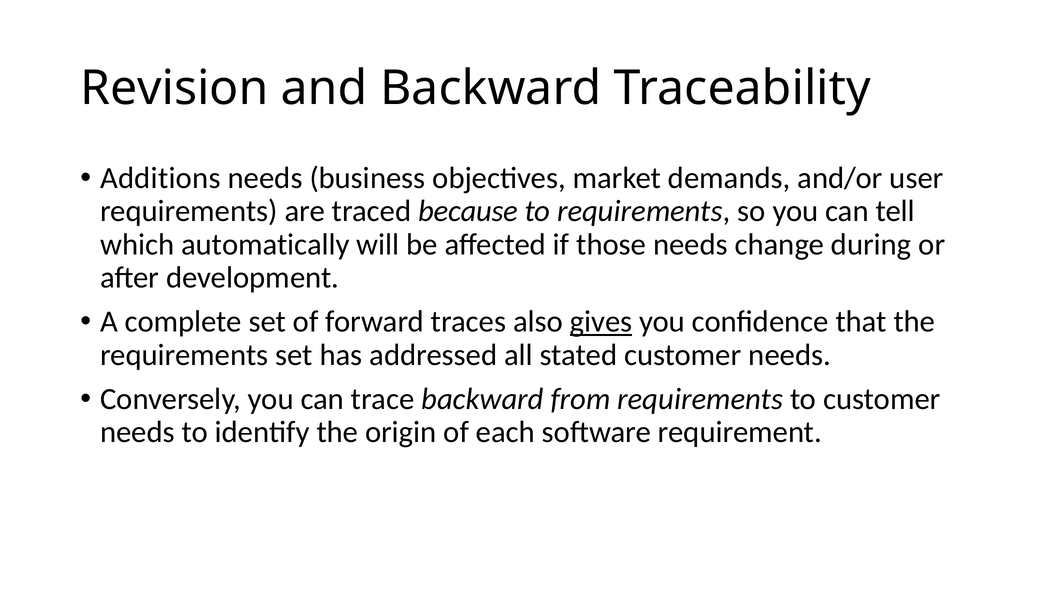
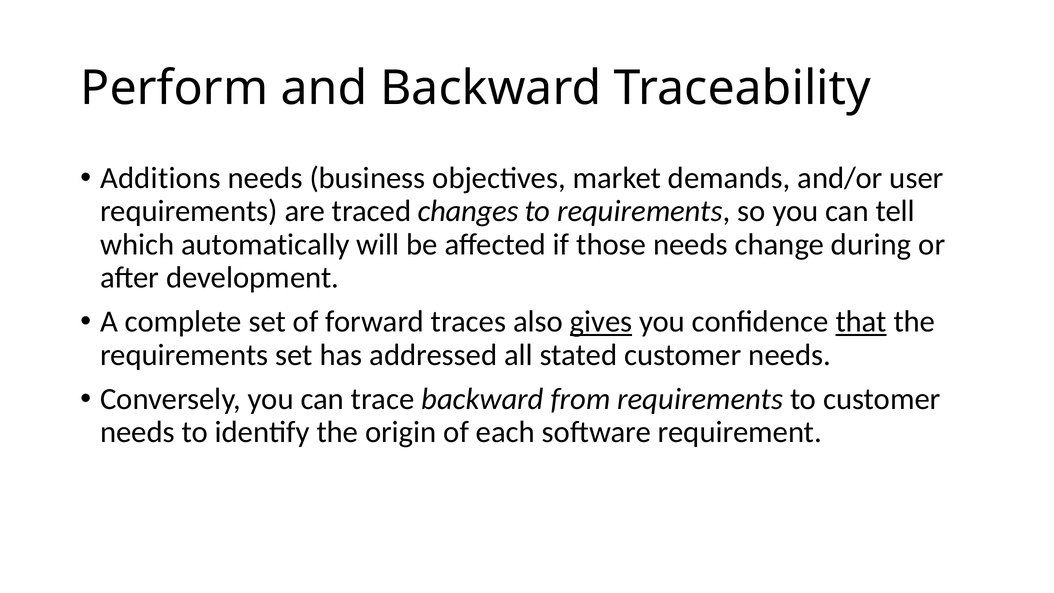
Revision: Revision -> Perform (174, 89)
because: because -> changes (468, 211)
that underline: none -> present (861, 322)
